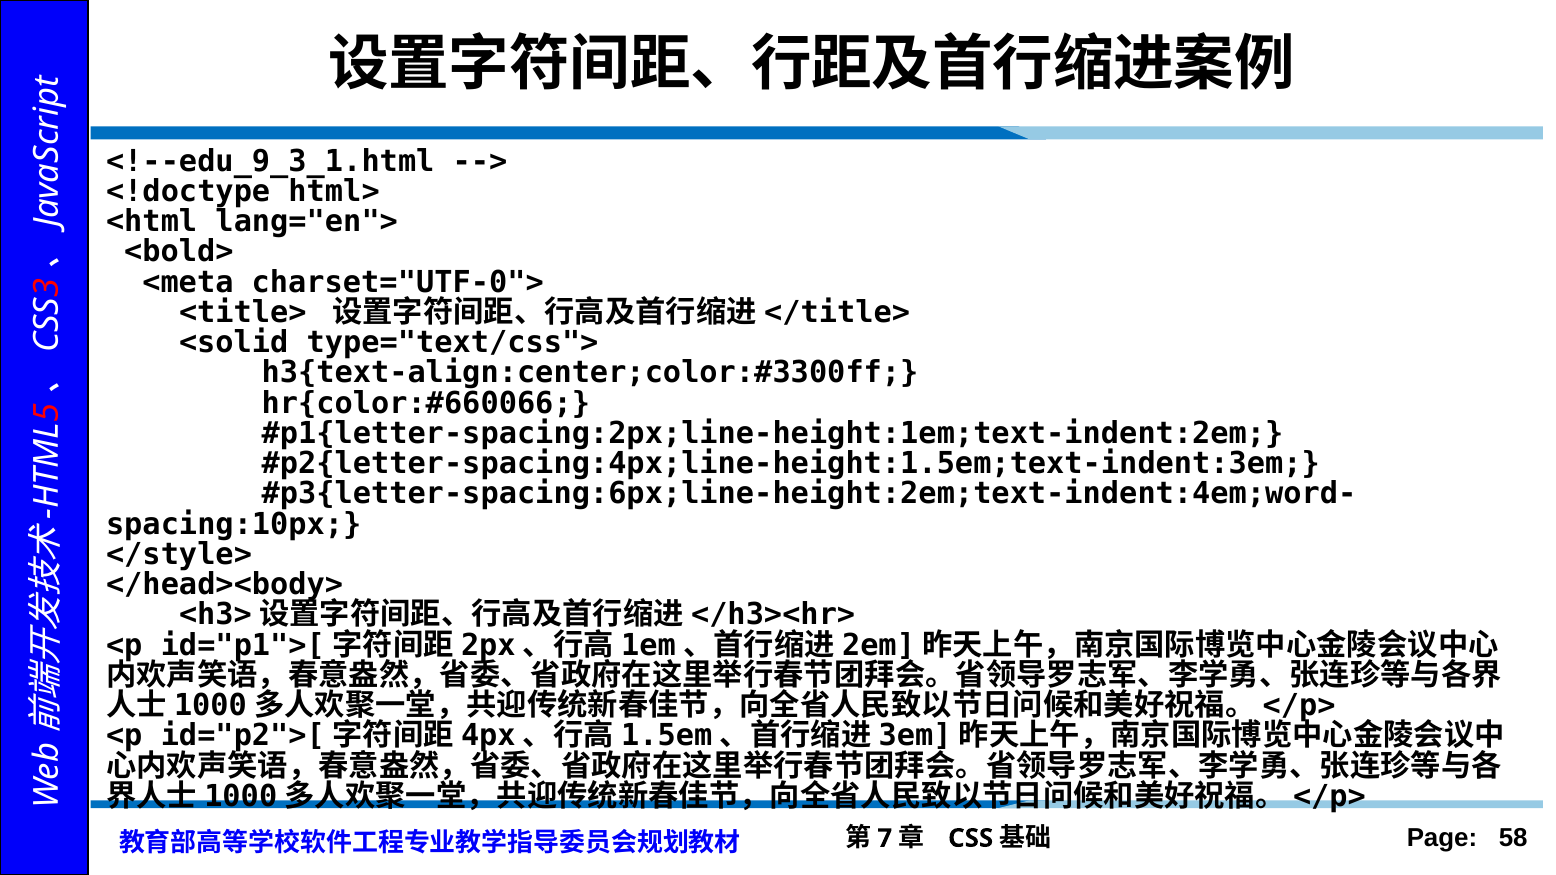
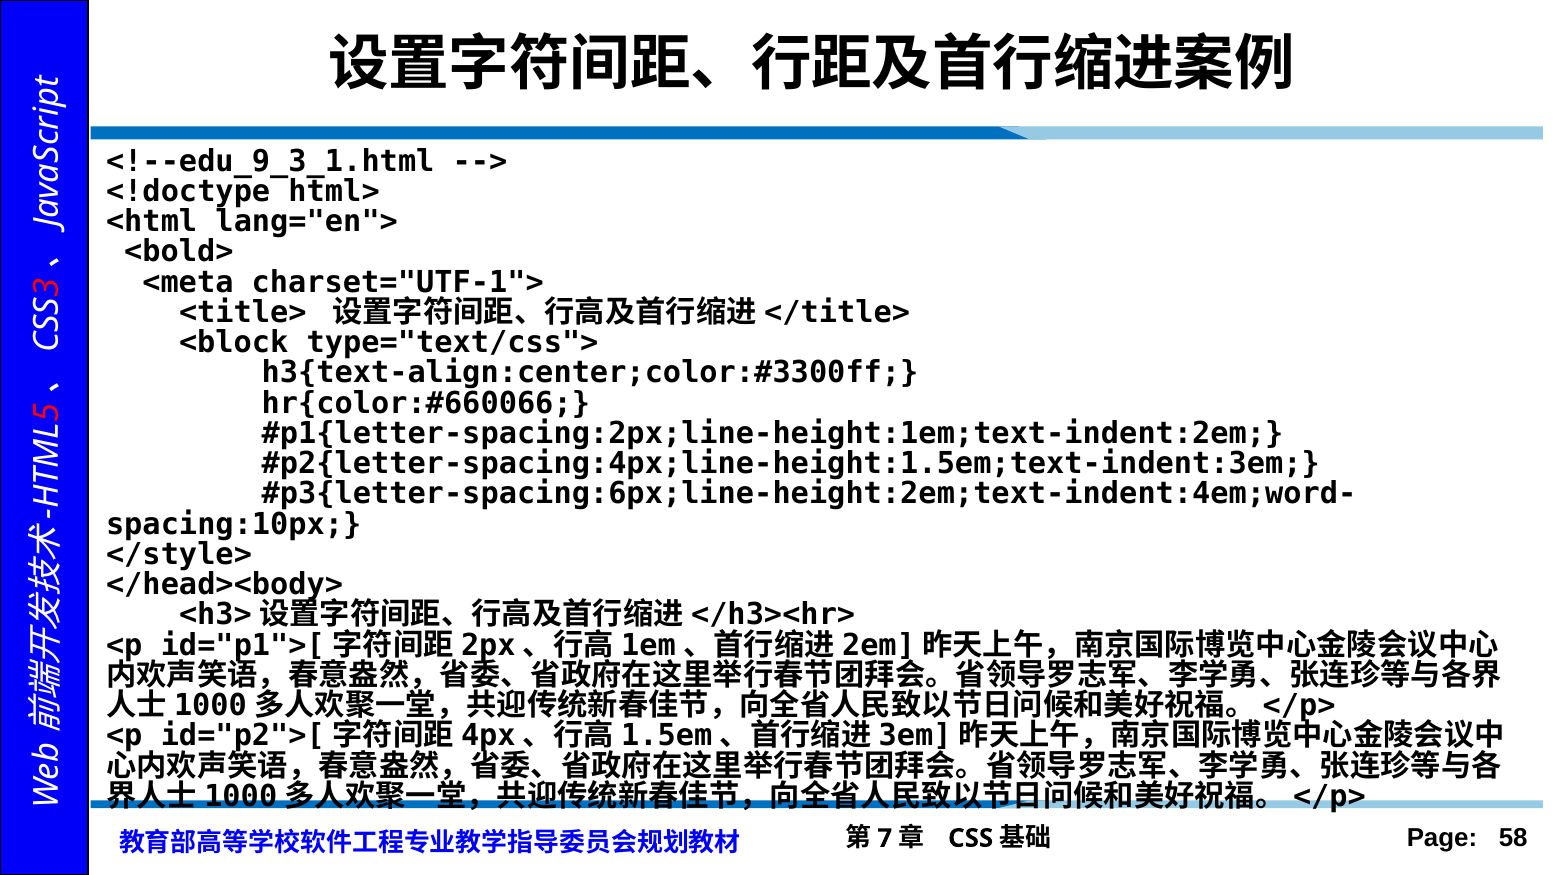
charset="UTF-0">: charset="UTF-0"> -> charset="UTF-1"> (398, 282)
<solid: <solid -> <block (234, 343)
